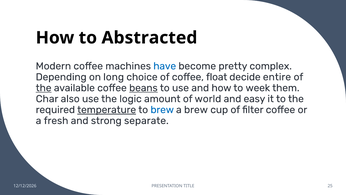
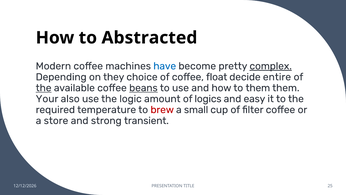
complex underline: none -> present (271, 66)
long: long -> they (114, 77)
to week: week -> them (258, 88)
Char: Char -> Your (47, 99)
world: world -> logics (208, 99)
temperature underline: present -> none (107, 110)
brew colour: blue -> red (162, 110)
a brew: brew -> small (196, 110)
fresh: fresh -> store (56, 120)
separate: separate -> transient (146, 120)
